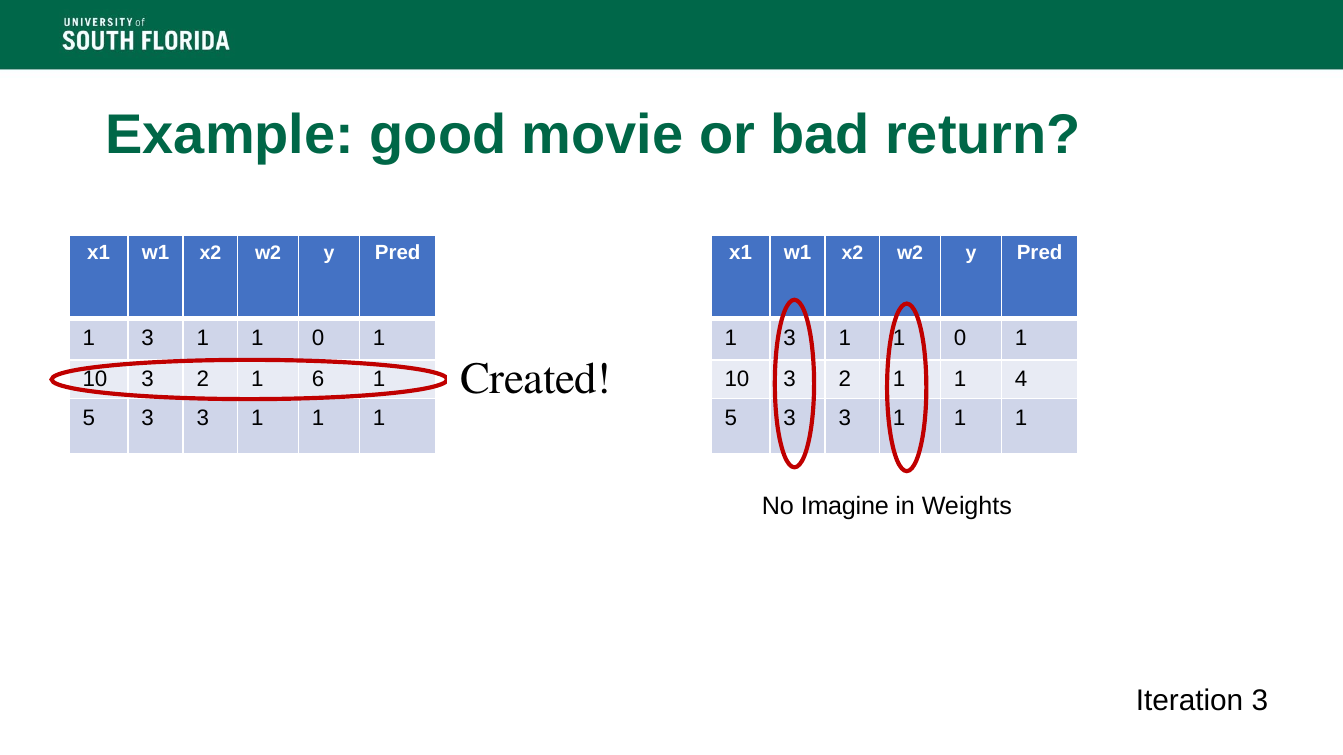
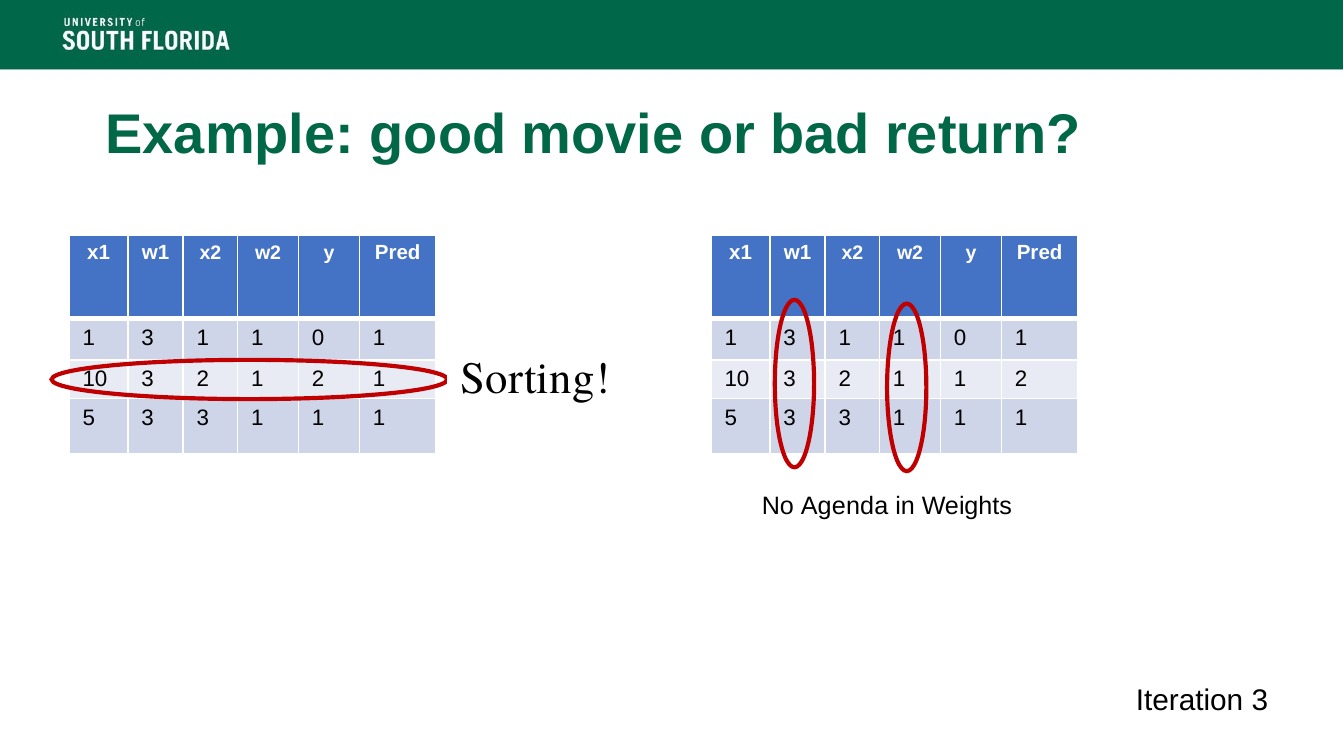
Created: Created -> Sorting (535, 379)
2 1 6: 6 -> 2 (318, 380)
1 1 4: 4 -> 2 (1021, 380)
Imagine: Imagine -> Agenda (845, 506)
